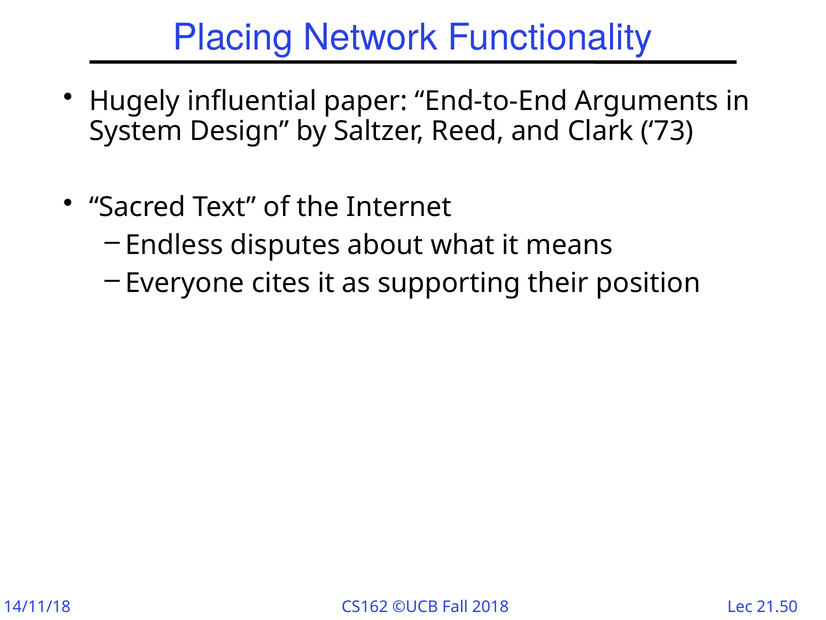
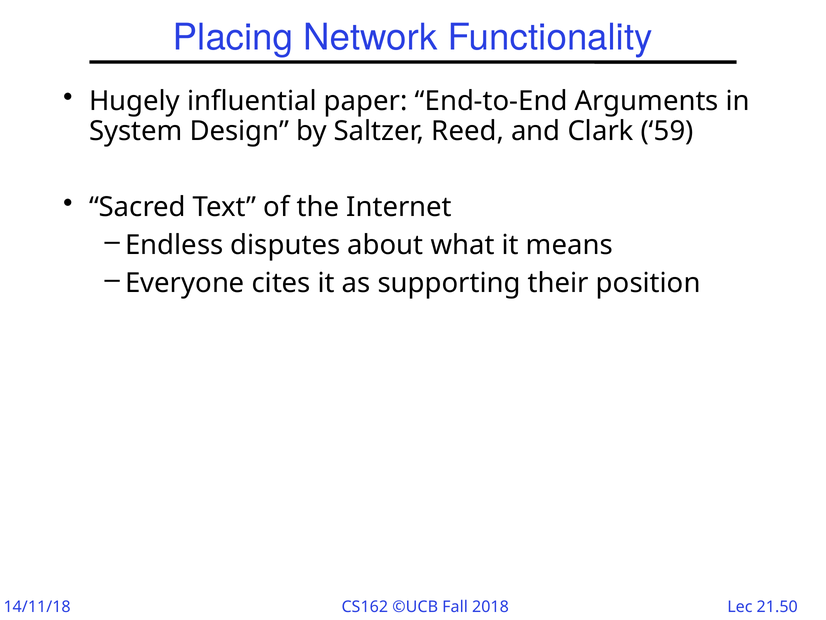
73: 73 -> 59 (667, 131)
